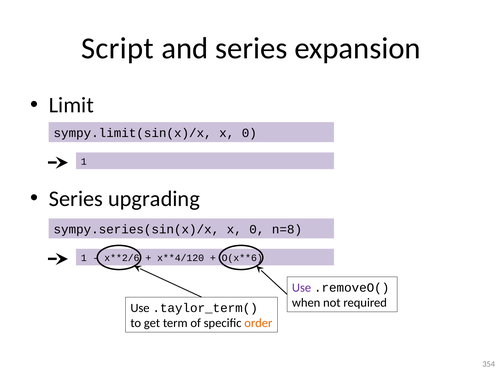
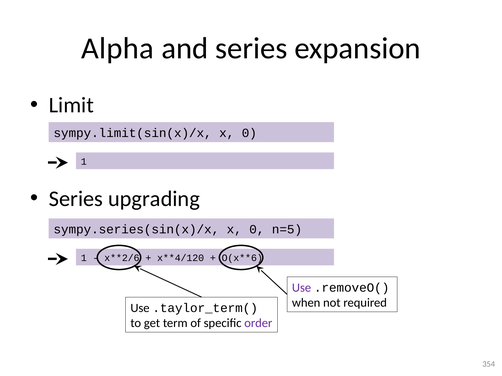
Script: Script -> Alpha (117, 49)
n=8: n=8 -> n=5 (287, 230)
order colour: orange -> purple (258, 323)
